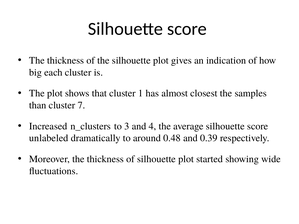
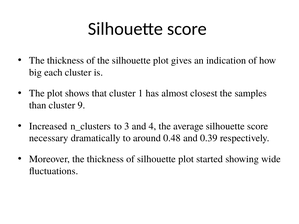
7: 7 -> 9 (81, 105)
unlabeled: unlabeled -> necessary (49, 138)
